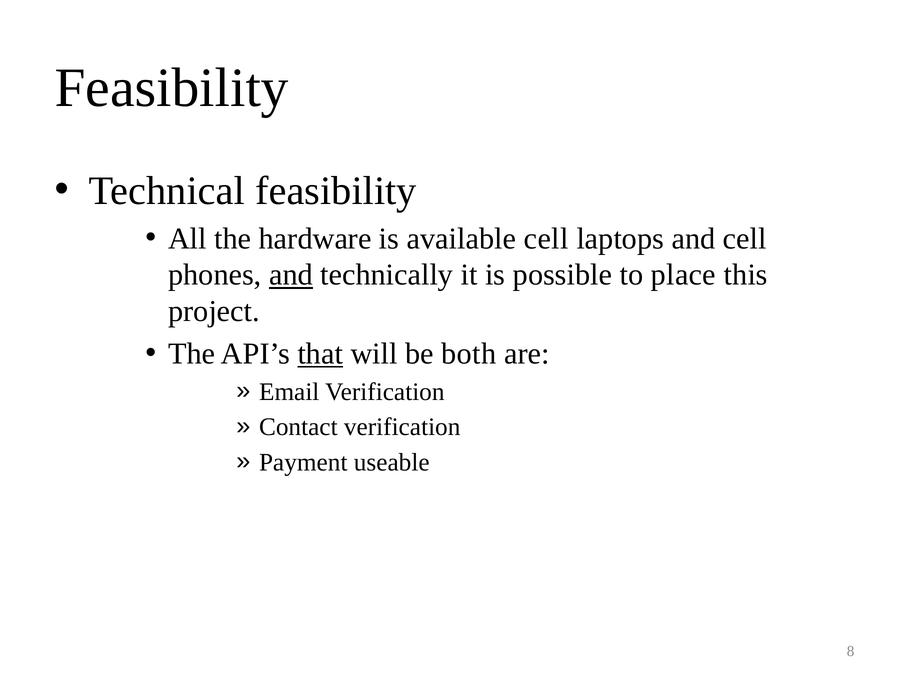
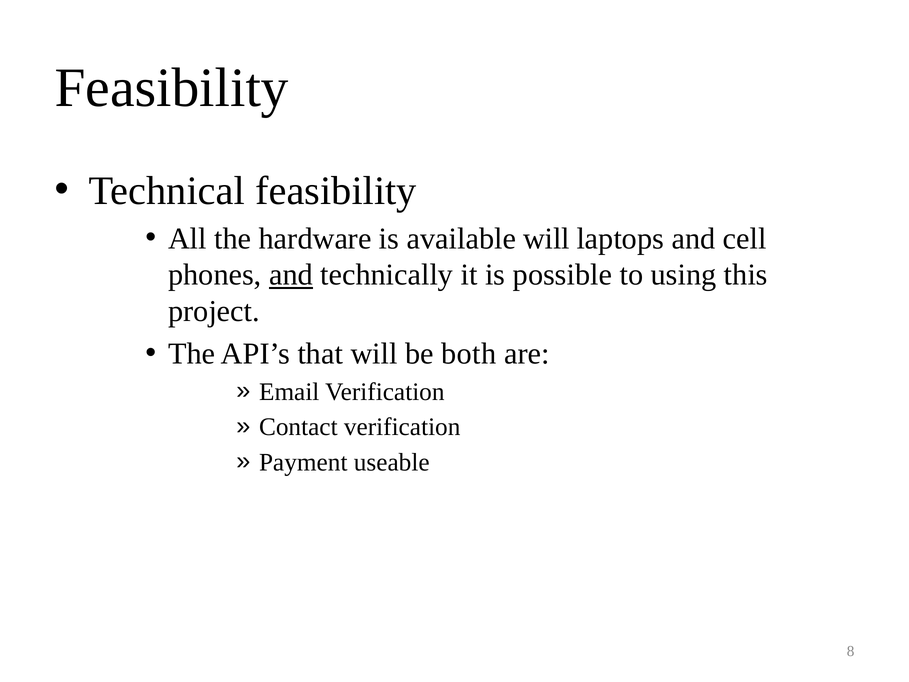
available cell: cell -> will (546, 238)
place: place -> using (684, 275)
that underline: present -> none (320, 354)
